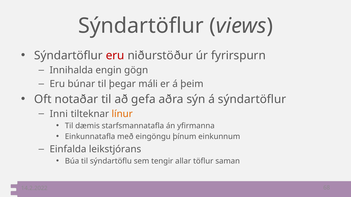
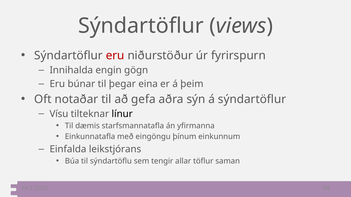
máli: máli -> eina (148, 84)
Inni: Inni -> Vísu (59, 114)
línur colour: orange -> black (122, 114)
